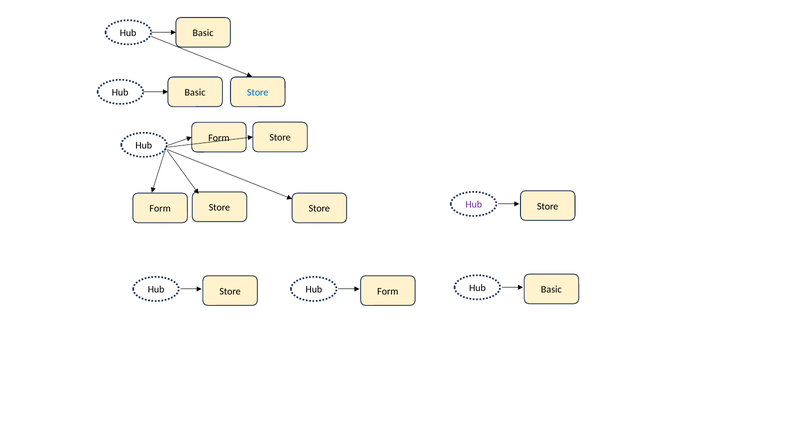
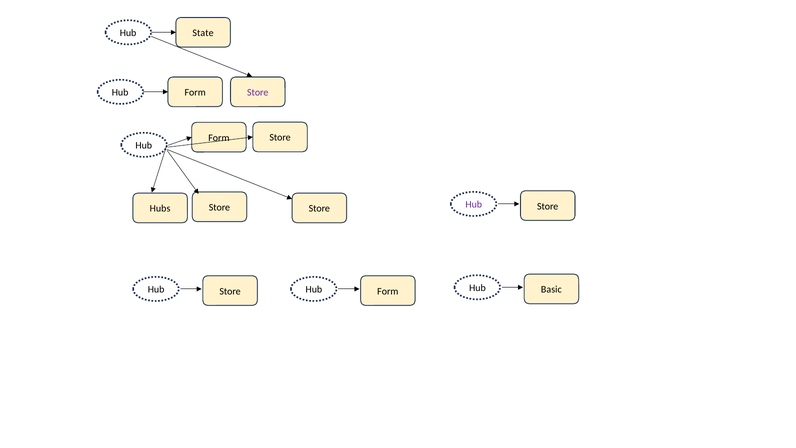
Basic: Basic -> State (203, 33)
Basic: Basic -> Form (195, 92)
Store colour: blue -> purple (258, 92)
Form: Form -> Hubs (160, 208)
